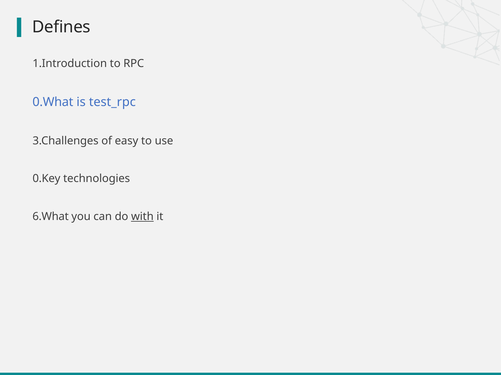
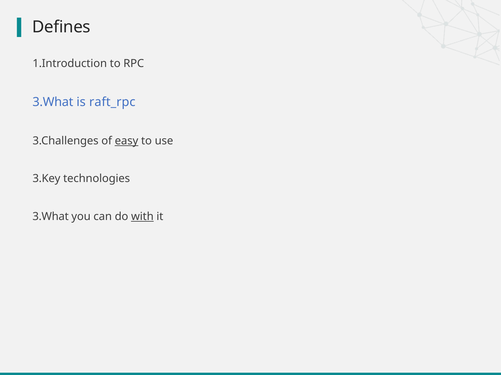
0.What: 0.What -> 3.What (53, 102)
test_rpc: test_rpc -> raft_rpc (112, 102)
easy underline: none -> present (127, 141)
0.Key: 0.Key -> 3.Key (46, 179)
6.What: 6.What -> 3.What (51, 217)
